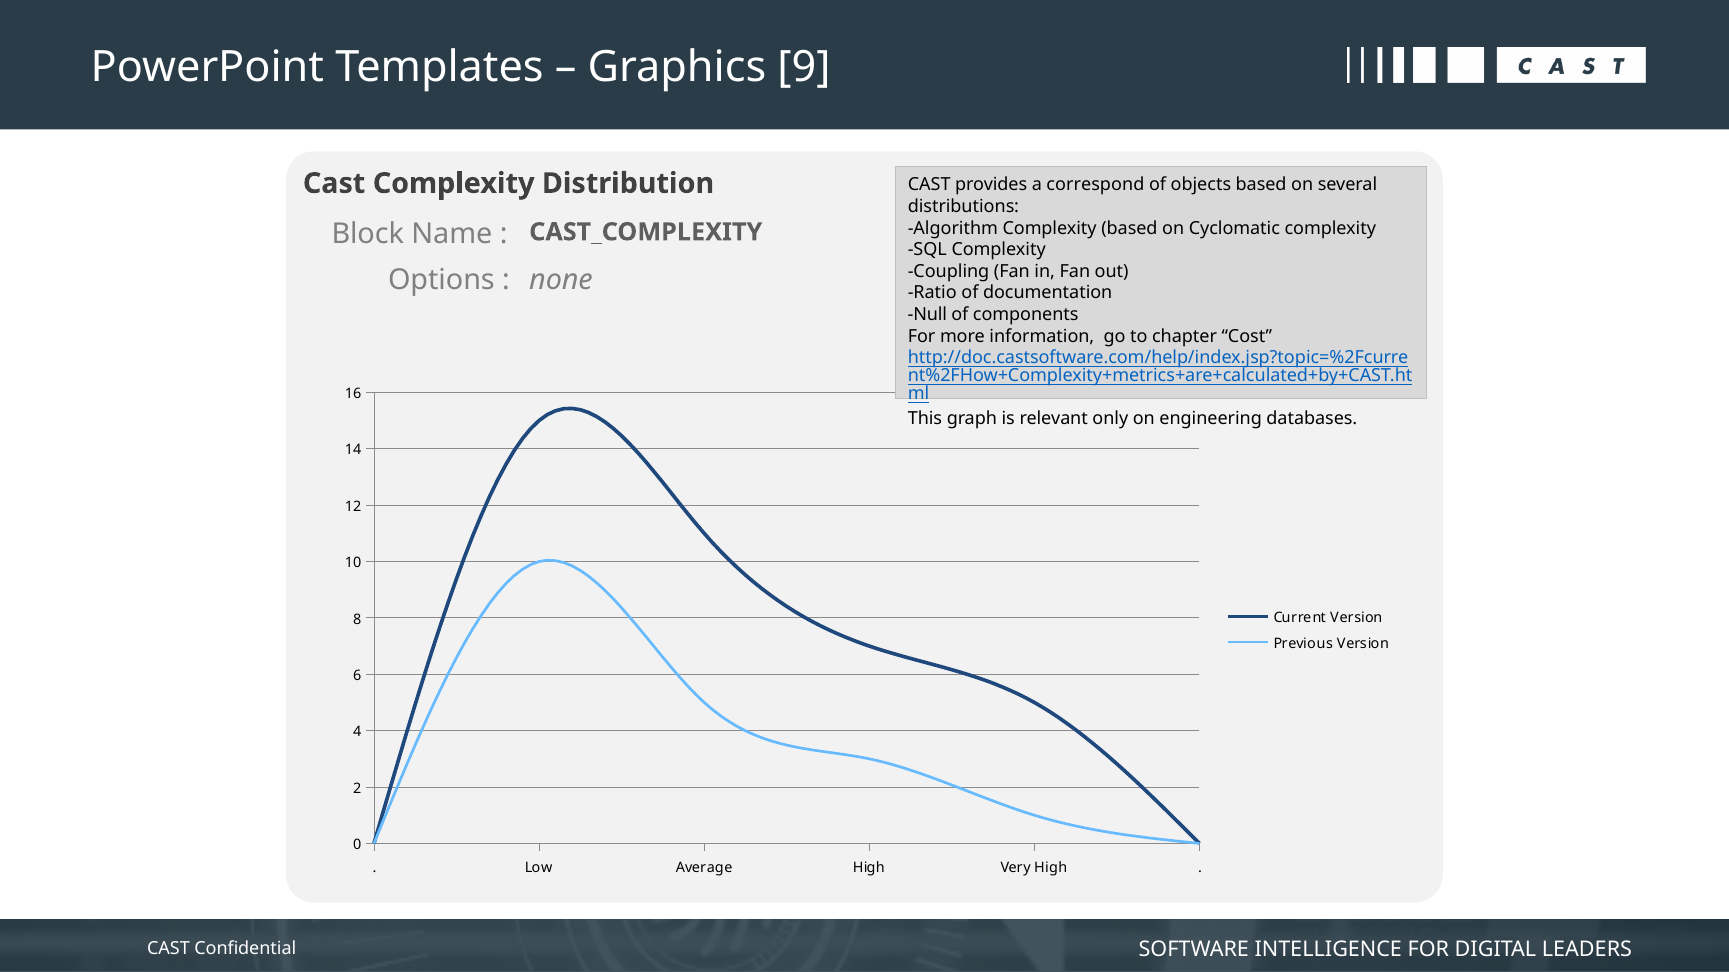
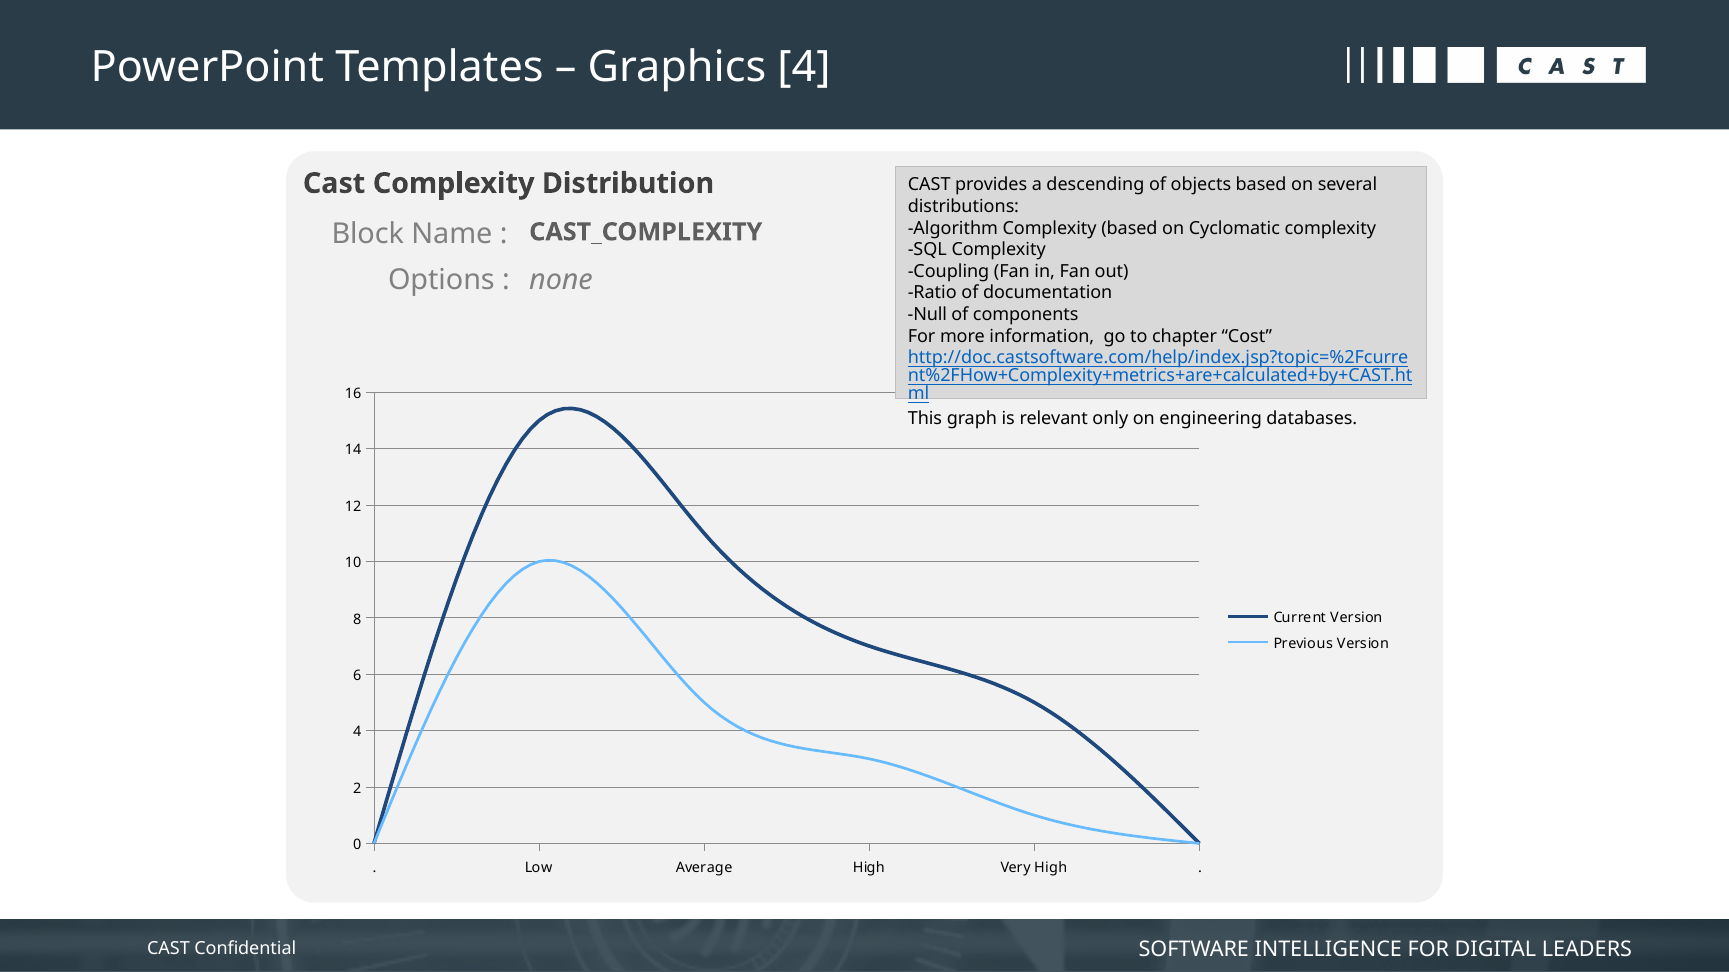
Graphics 9: 9 -> 4 (804, 67)
correspond: correspond -> descending (1095, 185)
